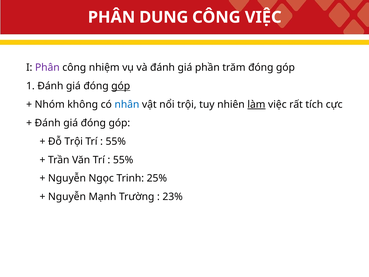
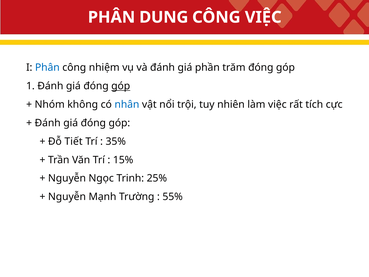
Phân colour: purple -> blue (47, 67)
làm underline: present -> none (256, 104)
Đỗ Trội: Trội -> Tiết (74, 141)
55%: 55% -> 35% (116, 141)
55%: 55% -> 15% (123, 160)
23%: 23% -> 55% (173, 197)
